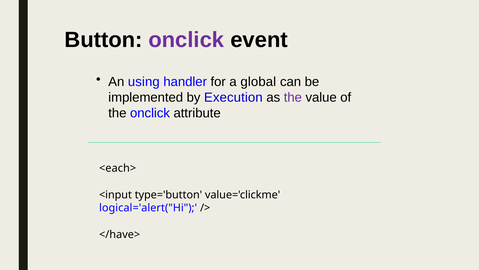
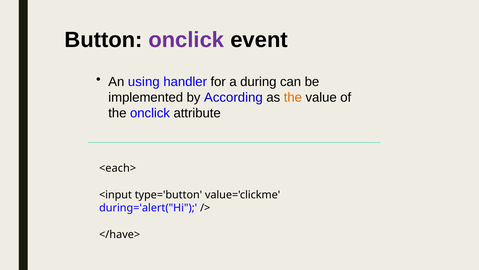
global: global -> during (258, 82)
Execution: Execution -> According (233, 97)
the colour: purple -> orange (293, 97)
logical='alert("Hi: logical='alert("Hi -> during='alert("Hi (148, 207)
